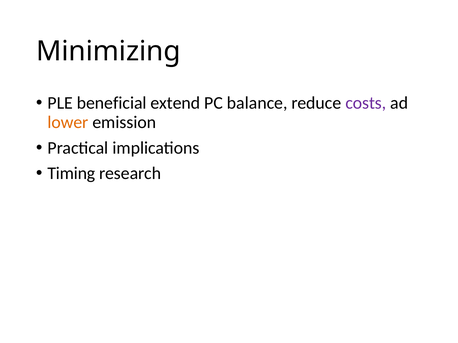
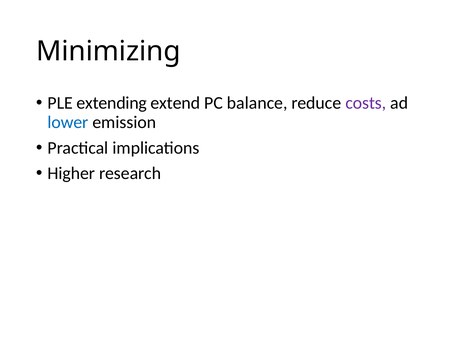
beneficial: beneficial -> extending (112, 103)
lower colour: orange -> blue (68, 122)
Timing: Timing -> Higher (71, 174)
